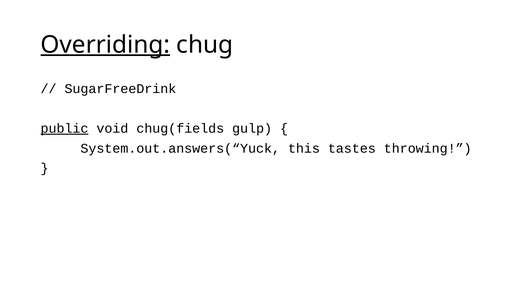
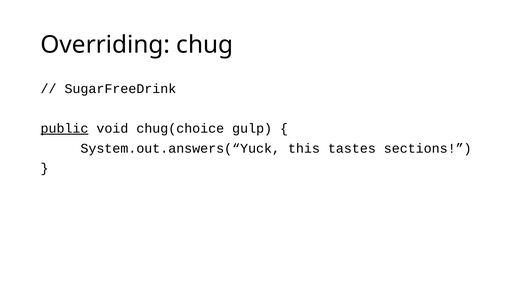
Overriding underline: present -> none (105, 45)
chug(fields: chug(fields -> chug(choice (180, 129)
throwing: throwing -> sections (428, 148)
